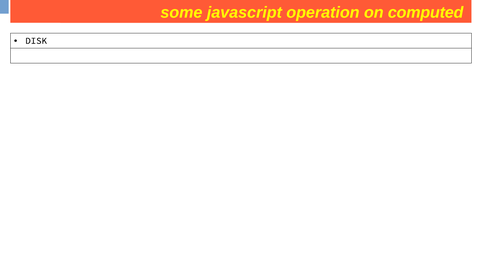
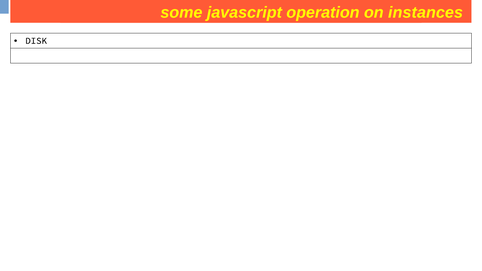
computed: computed -> instances (426, 13)
